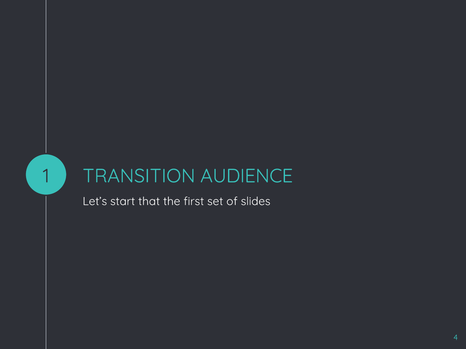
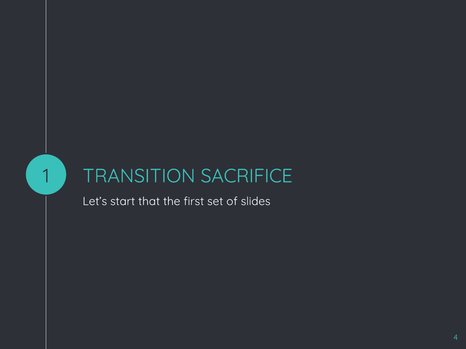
AUDIENCE: AUDIENCE -> SACRIFICE (247, 176)
